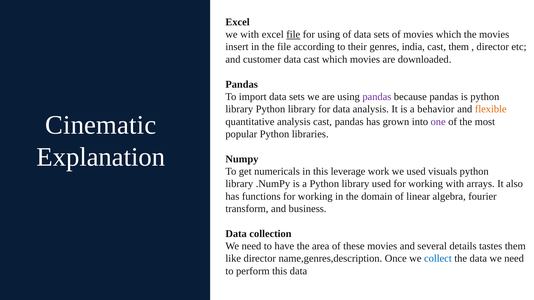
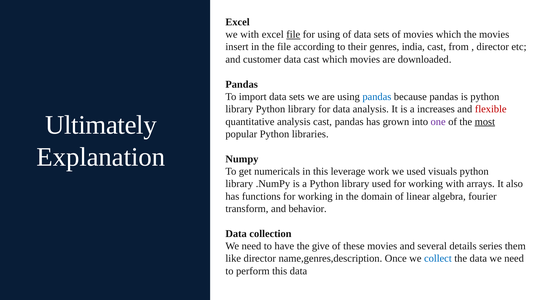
cast them: them -> from (459, 47)
pandas colour: purple -> blue (377, 97)
behavior: behavior -> increases (436, 109)
flexible colour: orange -> red (491, 109)
Cinematic: Cinematic -> Ultimately (101, 125)
most underline: none -> present (485, 122)
business: business -> behavior (308, 209)
area: area -> give (321, 246)
tastes: tastes -> series (491, 246)
